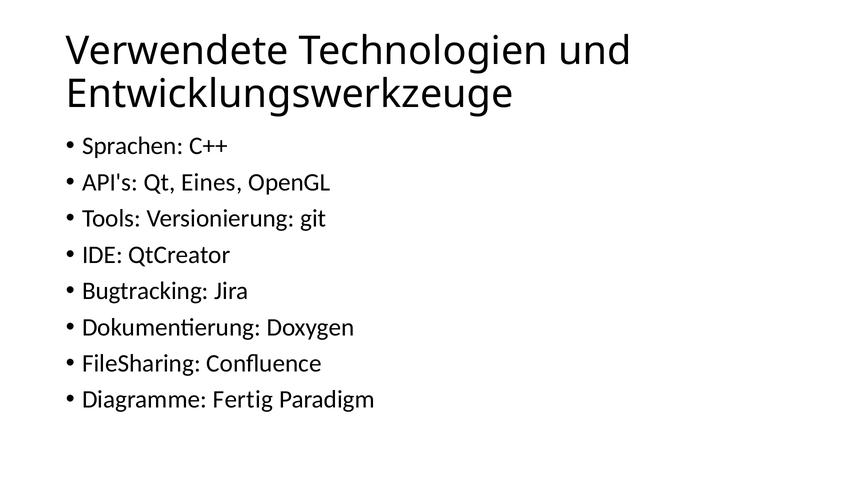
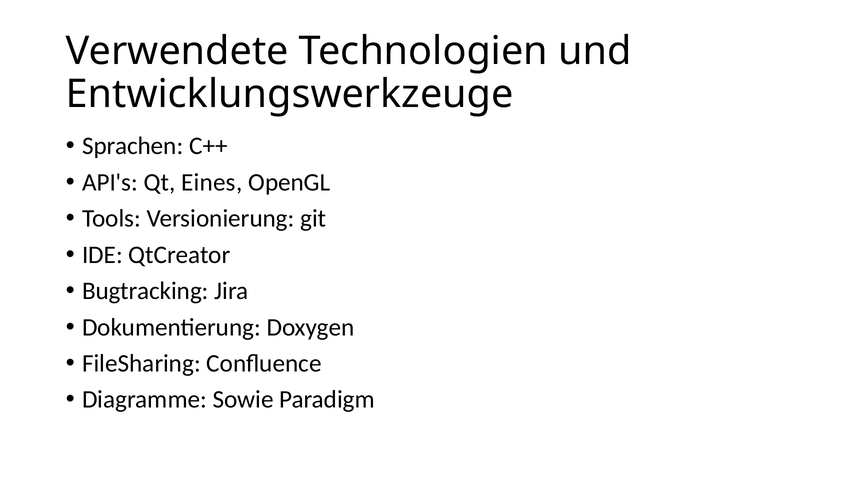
Fertig: Fertig -> Sowie (243, 400)
